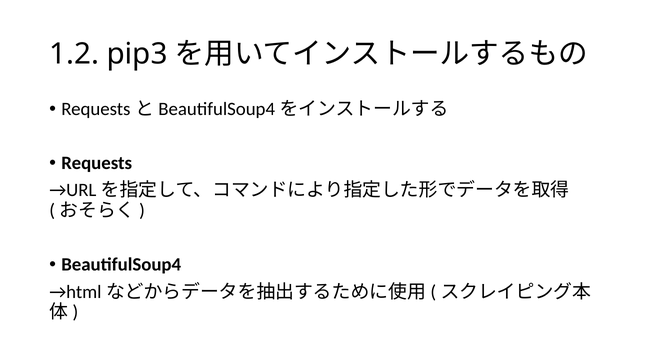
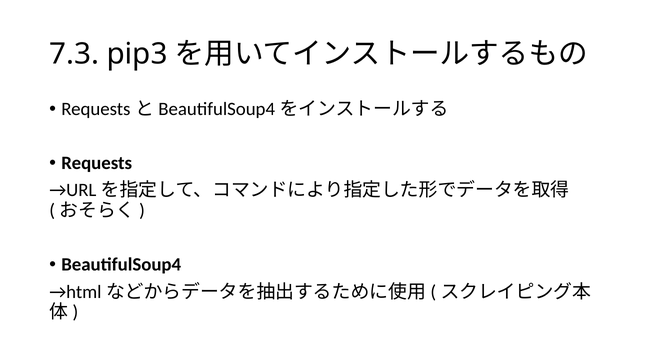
1.2: 1.2 -> 7.3 (74, 54)
